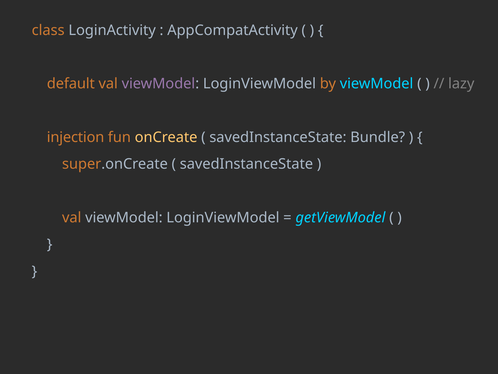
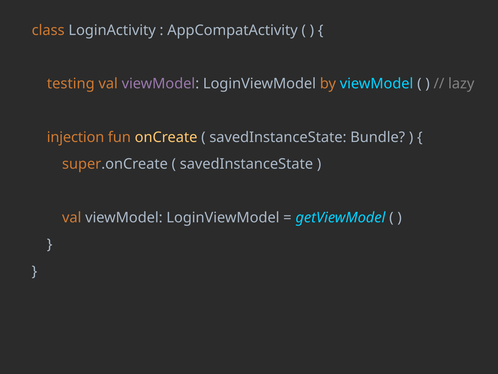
default: default -> testing (71, 84)
